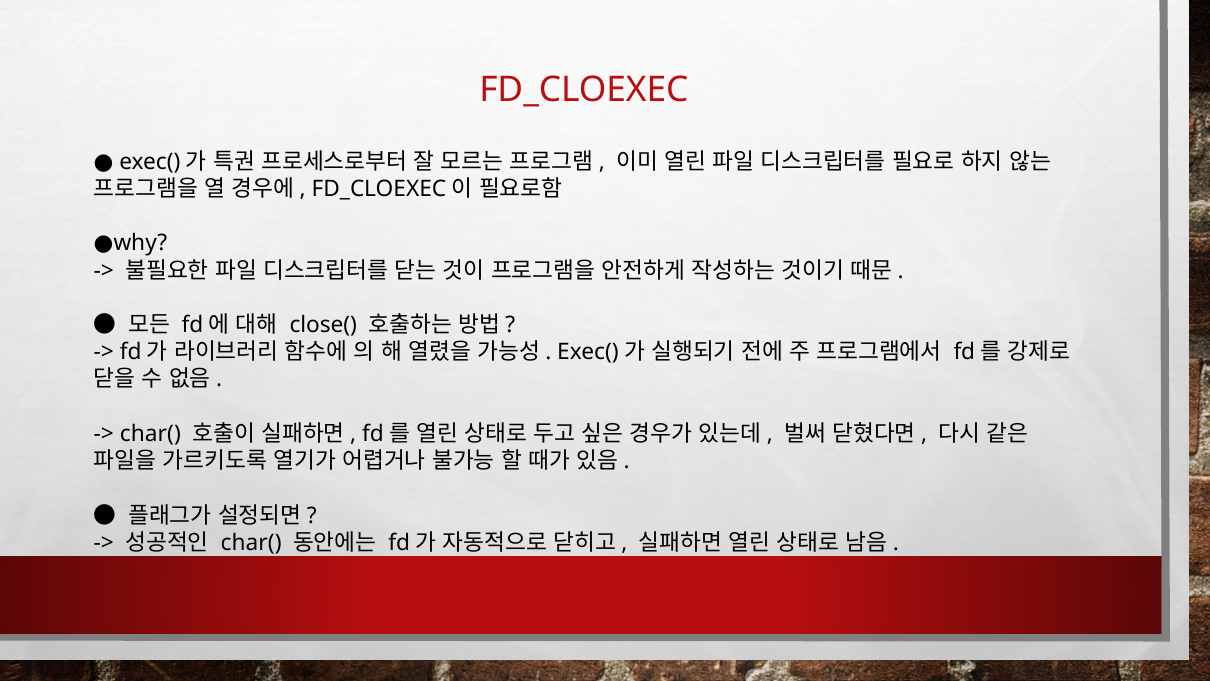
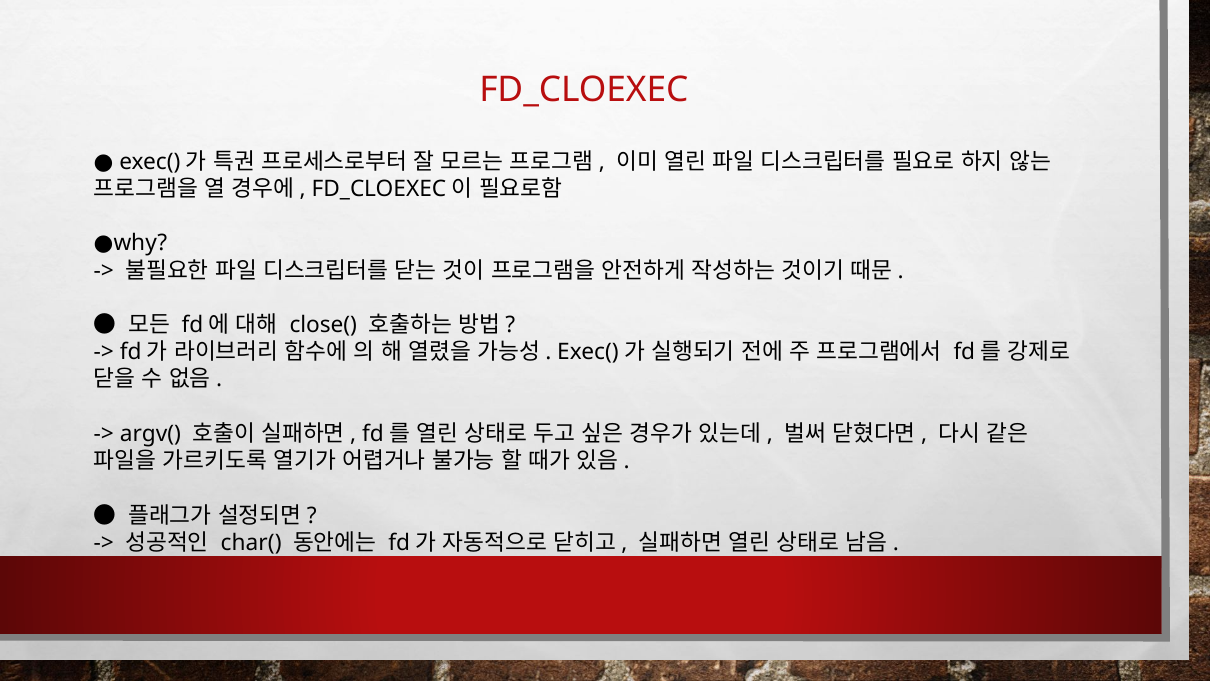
char(: char( -> argv( (150, 434)
